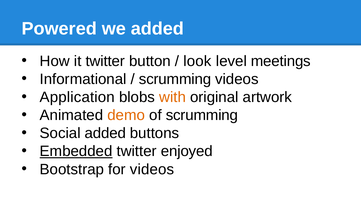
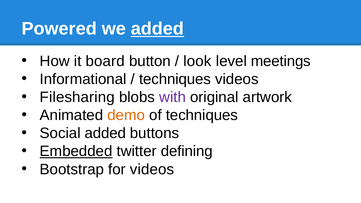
added underline: none -> present (157, 29)
it twitter: twitter -> board (105, 61)
scrumming: scrumming -> techniques (175, 79)
Application: Application -> Filesharing (77, 97)
with colour: orange -> purple (173, 97)
of scrumming: scrumming -> techniques (202, 115)
enjoyed: enjoyed -> defining (187, 151)
